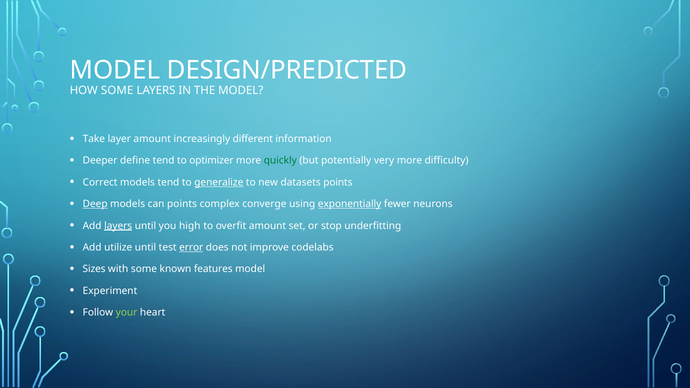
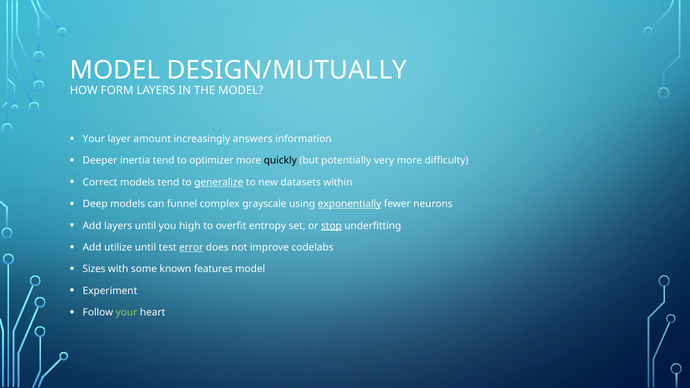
DESIGN/PREDICTED: DESIGN/PREDICTED -> DESIGN/MUTUALLY (287, 70)
HOW SOME: SOME -> FORM (117, 91)
Take: Take -> Your (94, 139)
different: different -> answers (253, 139)
define: define -> inertia (135, 161)
quickly colour: green -> black (280, 161)
datasets points: points -> within (338, 182)
Deep underline: present -> none (95, 204)
can points: points -> funnel (182, 204)
converge: converge -> grayscale (264, 204)
layers underline: present -> none (118, 226)
overfit amount: amount -> entropy (267, 226)
stop underline: none -> present (331, 226)
